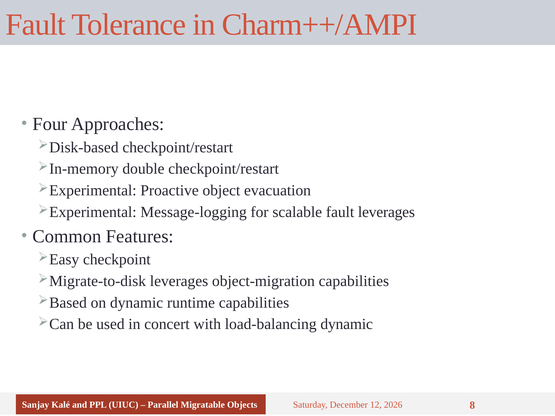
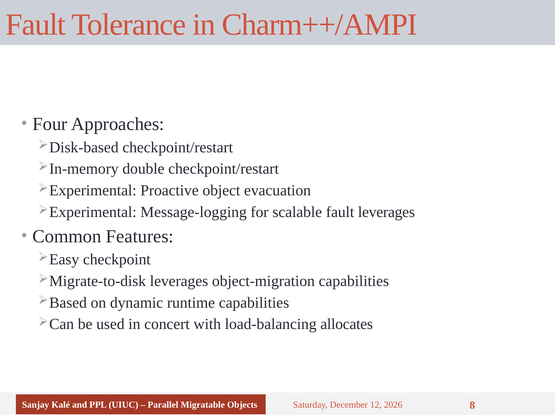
load-balancing dynamic: dynamic -> allocates (347, 324)
